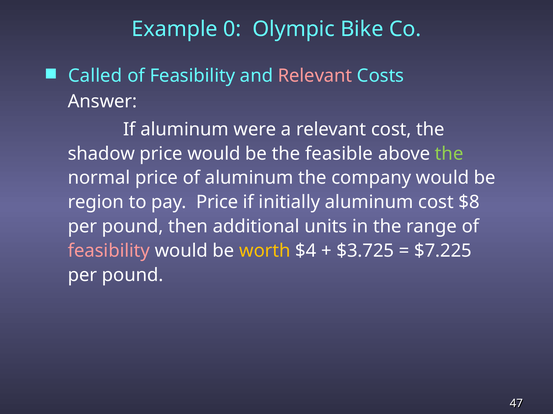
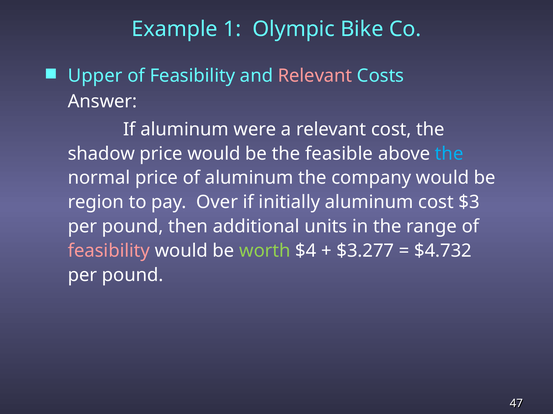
0: 0 -> 1 (232, 29)
Called: Called -> Upper (95, 76)
the colour: light green -> light blue (449, 154)
pay Price: Price -> Over (217, 203)
$8: $8 -> $3 (469, 203)
worth colour: yellow -> light green (265, 251)
$3.725: $3.725 -> $3.277 (365, 251)
$7.225: $7.225 -> $4.732 (443, 251)
